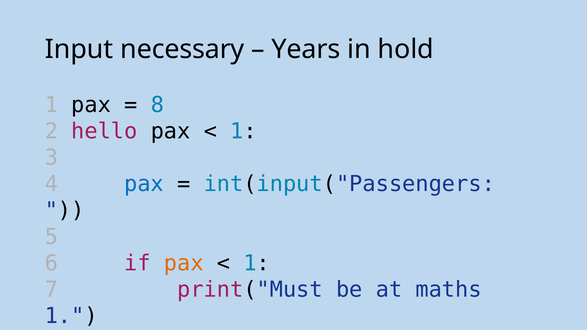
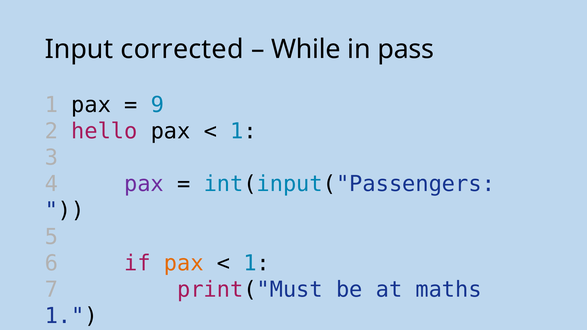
necessary: necessary -> corrected (182, 49)
Years: Years -> While (306, 49)
hold: hold -> pass (406, 49)
8: 8 -> 9 (157, 105)
pax colour: blue -> purple (144, 184)
